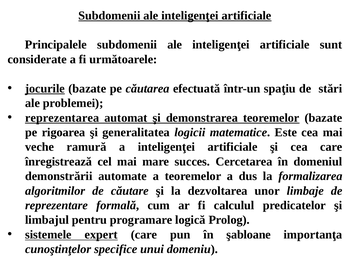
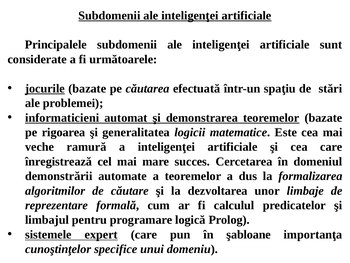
reprezentarea: reprezentarea -> informaticieni (62, 118)
